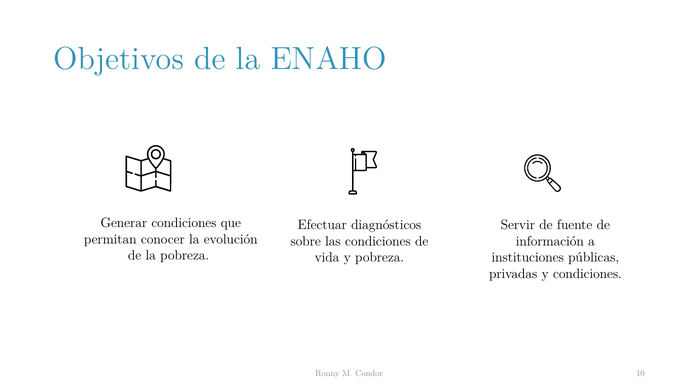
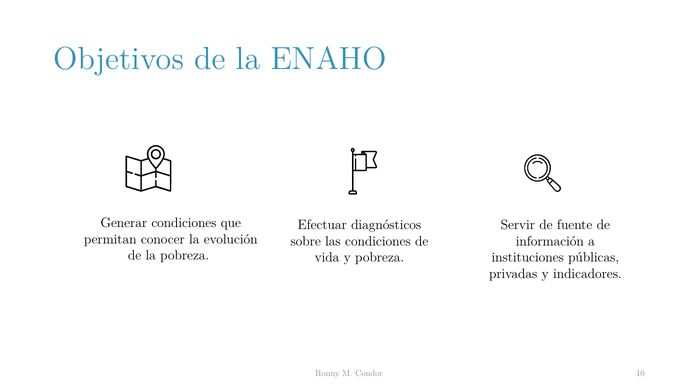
y condiciones: condiciones -> indicadores (587, 274)
